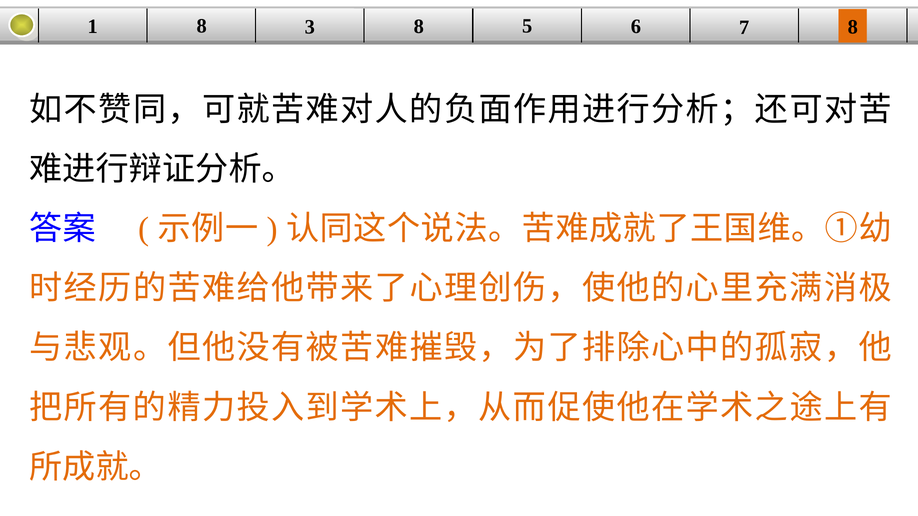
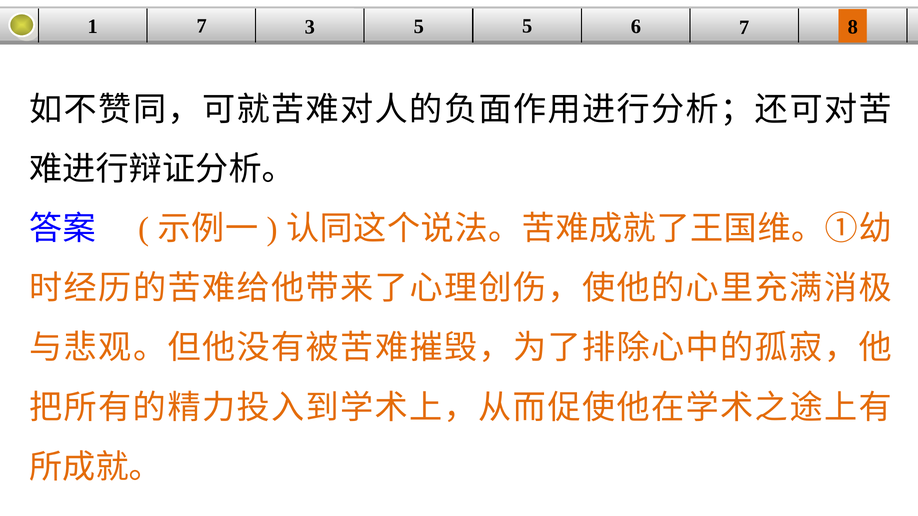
1 8: 8 -> 7 (202, 26)
3 8: 8 -> 5 (419, 26)
